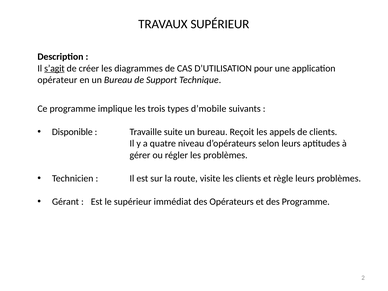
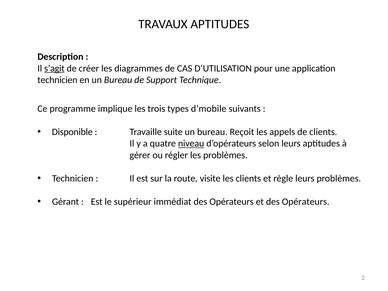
TRAVAUX SUPÉRIEUR: SUPÉRIEUR -> APTITUDES (220, 24)
opérateur: opérateur -> technicien (57, 80)
niveau underline: none -> present (191, 144)
et des Programme: Programme -> Opérateurs (306, 202)
